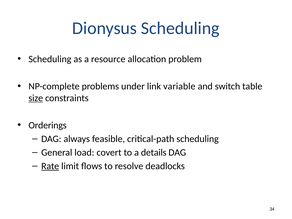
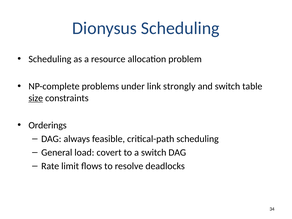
variable: variable -> strongly (179, 86)
a details: details -> switch (154, 153)
Rate underline: present -> none (50, 166)
